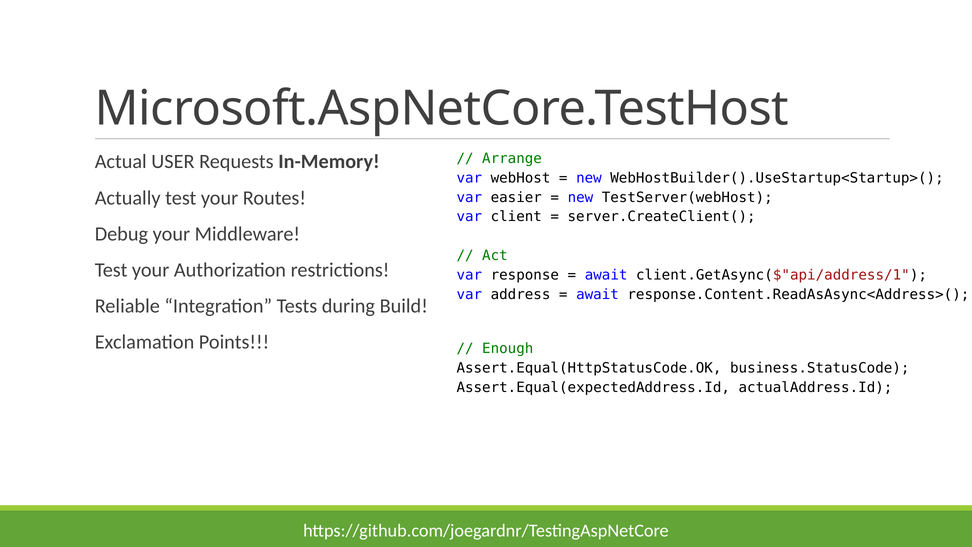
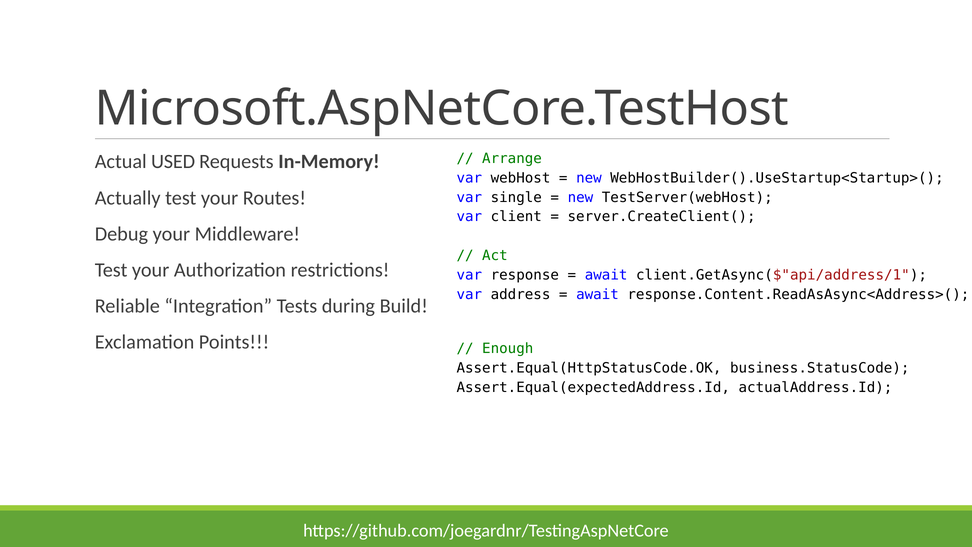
USER: USER -> USED (173, 162)
easier: easier -> single (516, 197)
